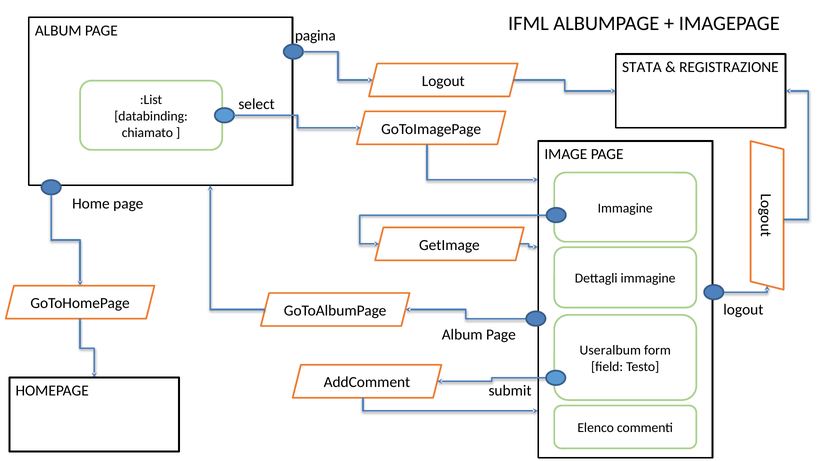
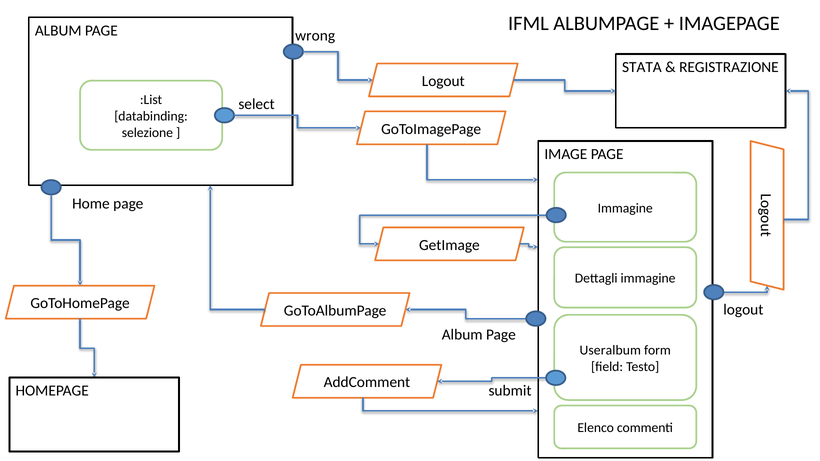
pagina: pagina -> wrong (315, 36)
chiamato: chiamato -> selezione (147, 133)
